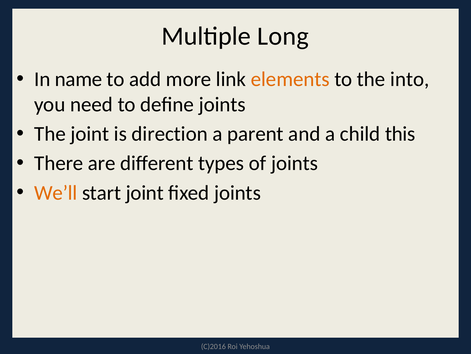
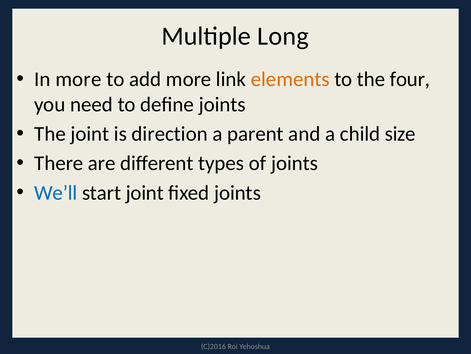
In name: name -> more (78, 79)
into: into -> four (410, 79)
this: this -> size (400, 134)
We’ll colour: orange -> blue (56, 192)
